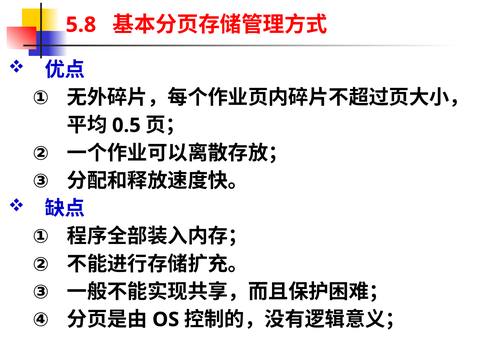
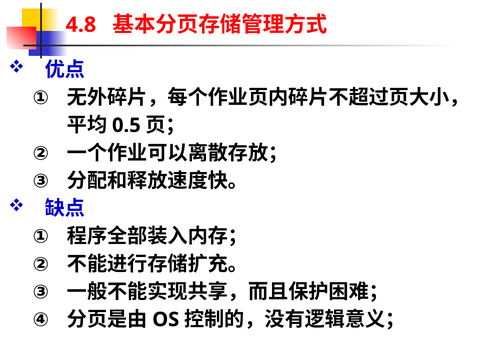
5.8: 5.8 -> 4.8 (81, 25)
